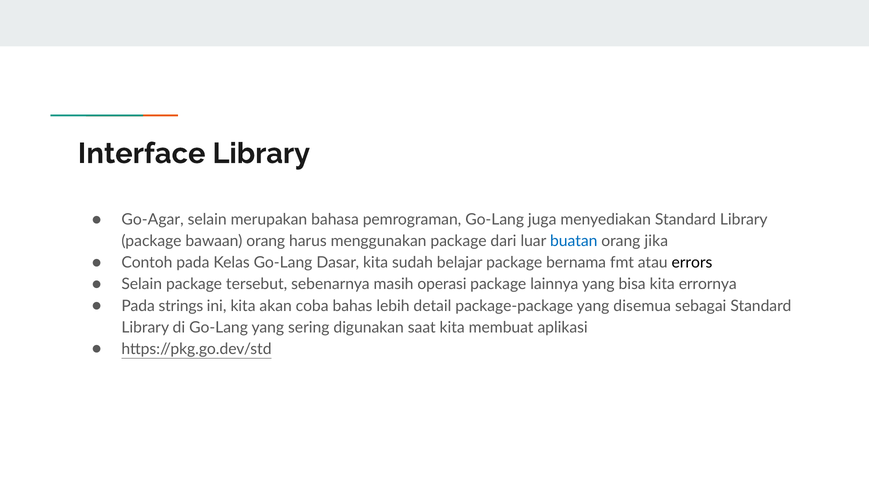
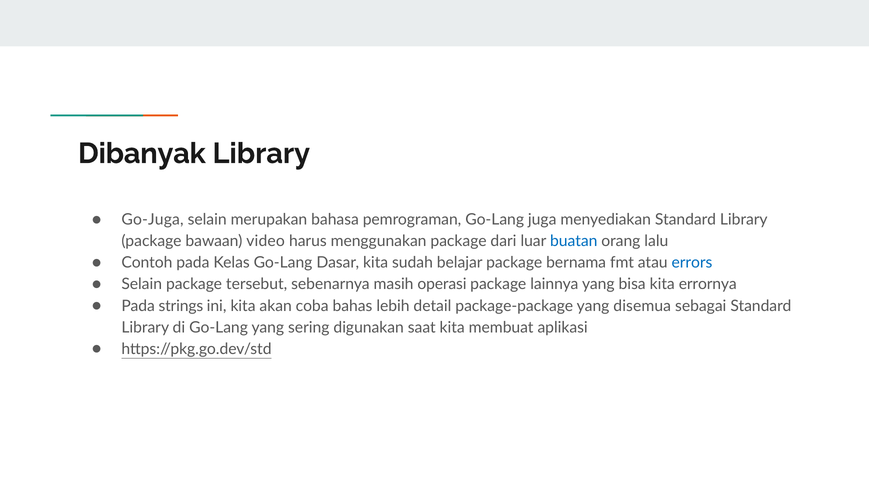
Interface: Interface -> Dibanyak (142, 153)
Go-Agar: Go-Agar -> Go-Juga (153, 220)
bawaan orang: orang -> video (266, 241)
jika: jika -> lalu (656, 241)
errors colour: black -> blue (692, 263)
